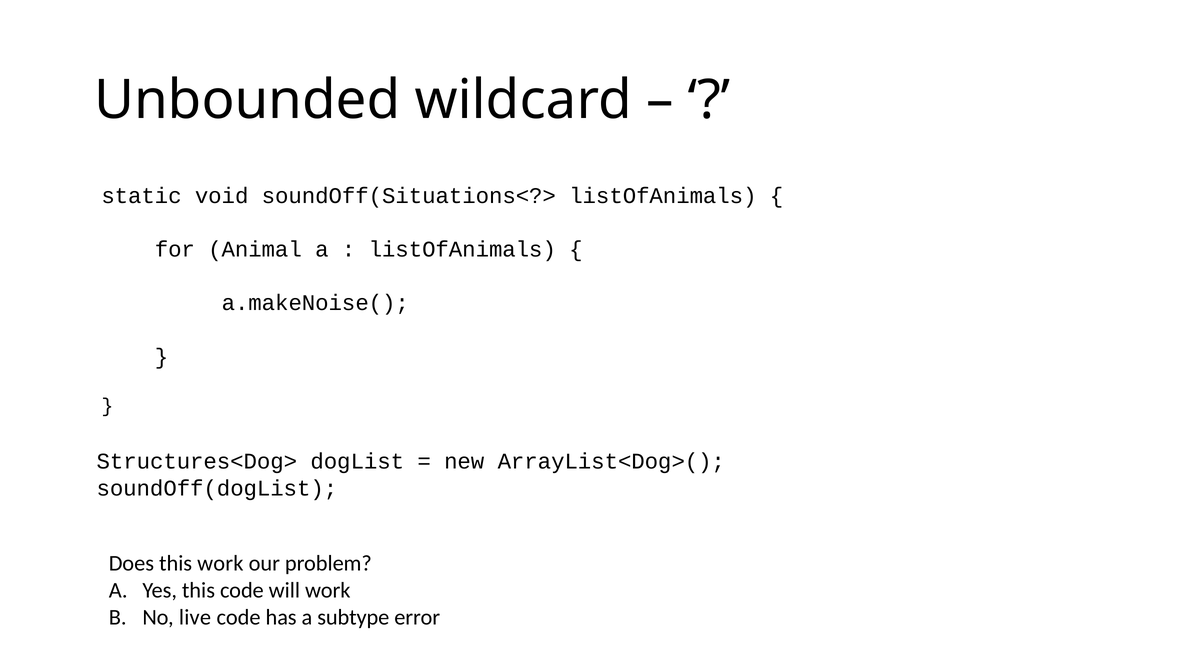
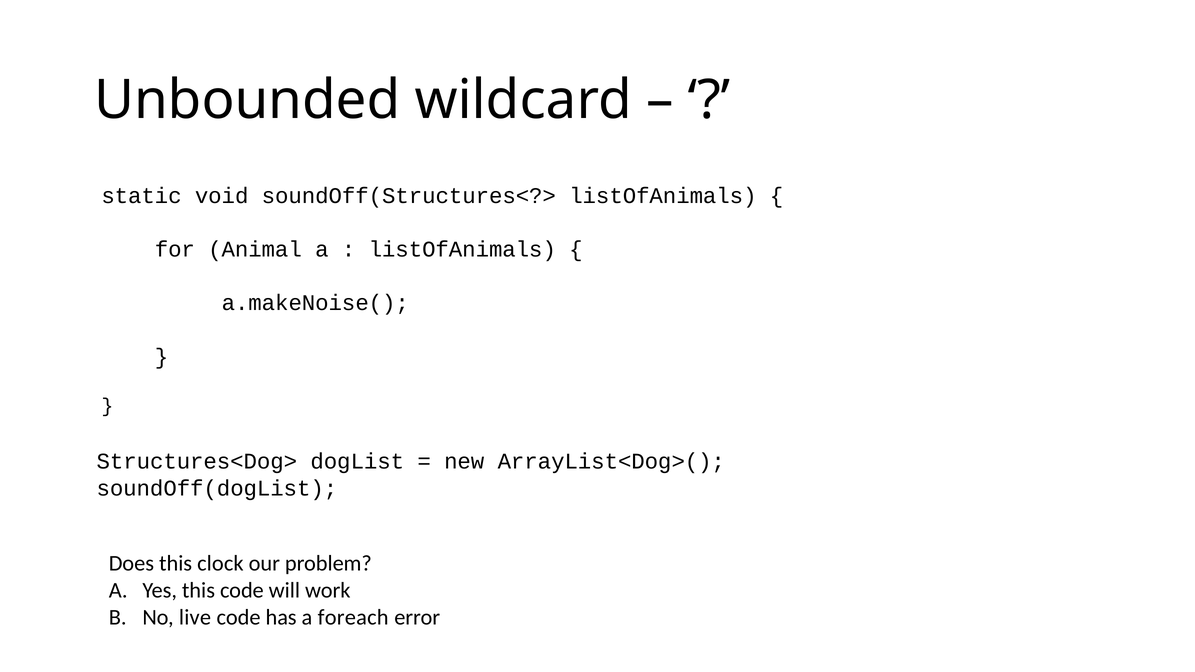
soundOff(Situations<?>: soundOff(Situations<?> -> soundOff(Structures<?> (409, 196)
this work: work -> clock (220, 564)
subtype: subtype -> foreach (353, 617)
